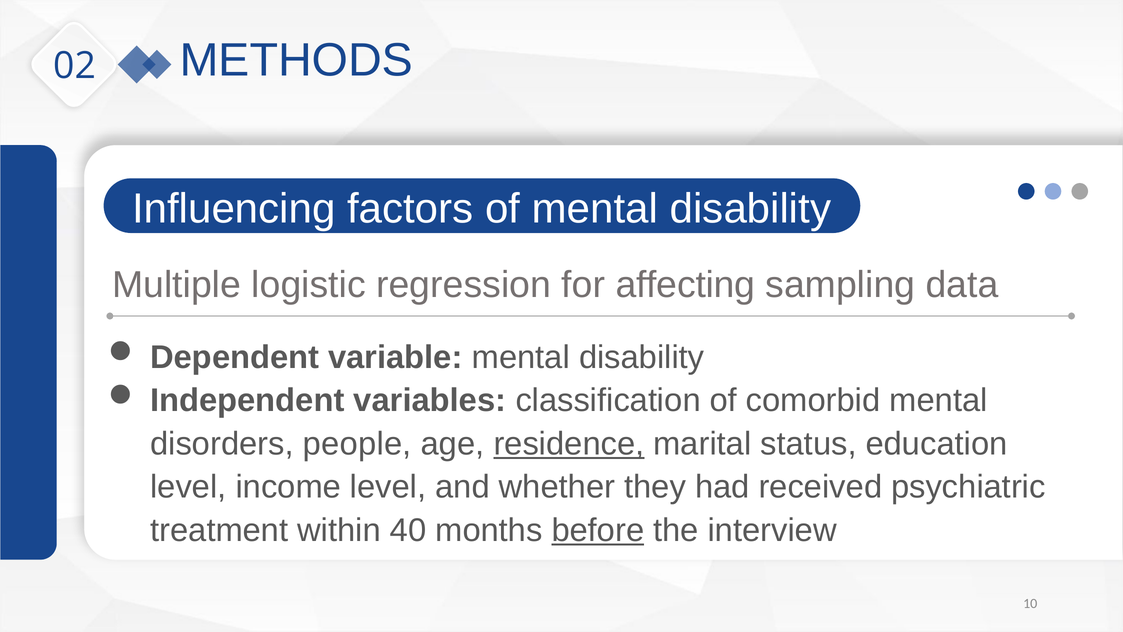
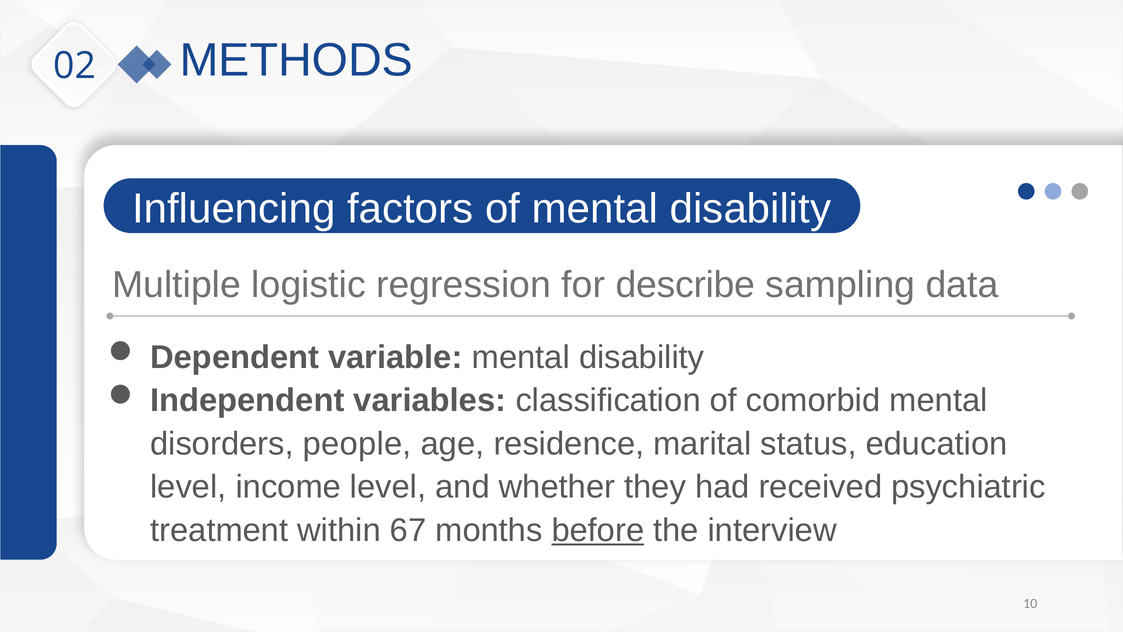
affecting: affecting -> describe (685, 285)
residence underline: present -> none (569, 444)
40: 40 -> 67 (408, 530)
